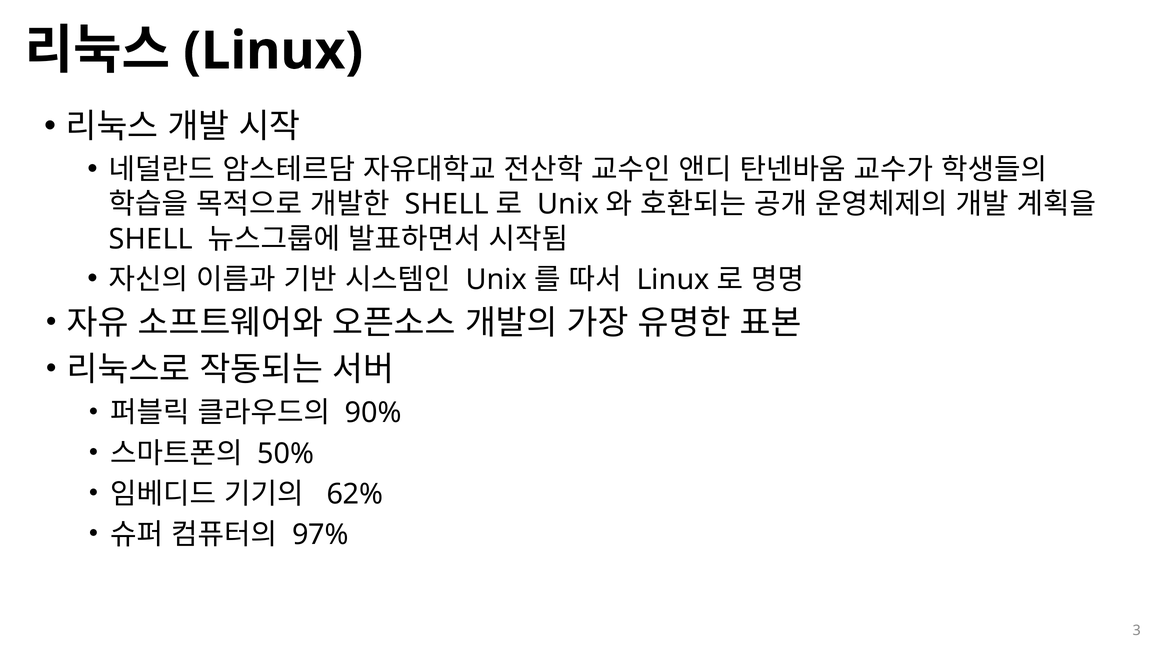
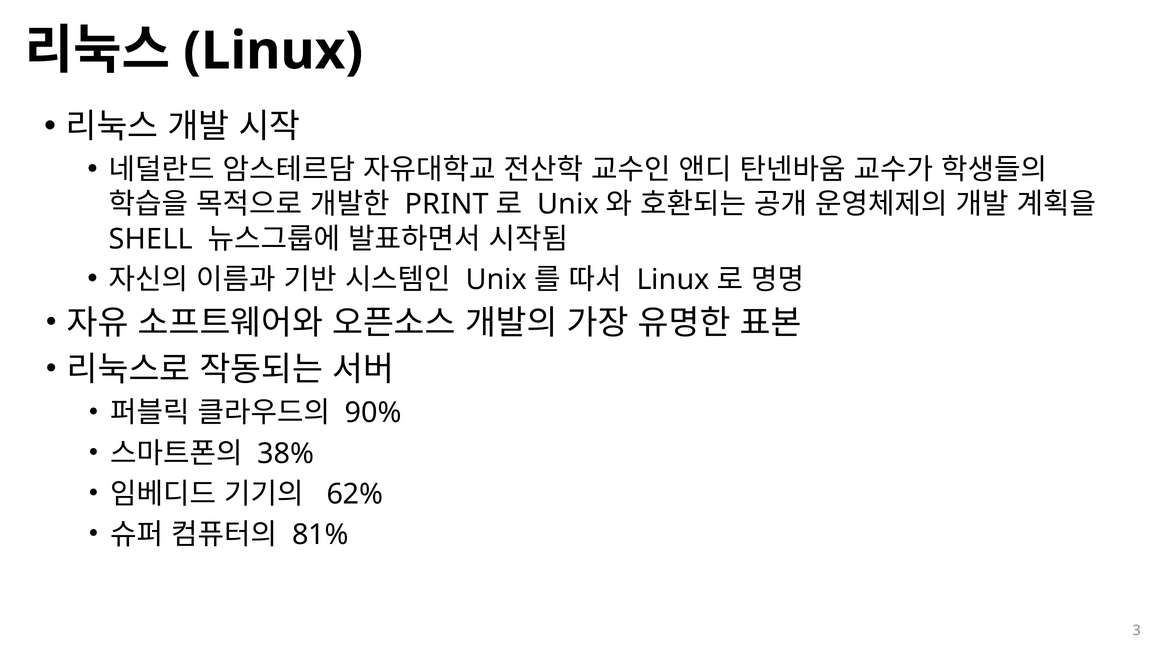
SHELL: SHELL -> PRINT (447, 204)
50%: 50% -> 38% (286, 453)
97%: 97% -> 81% (320, 534)
